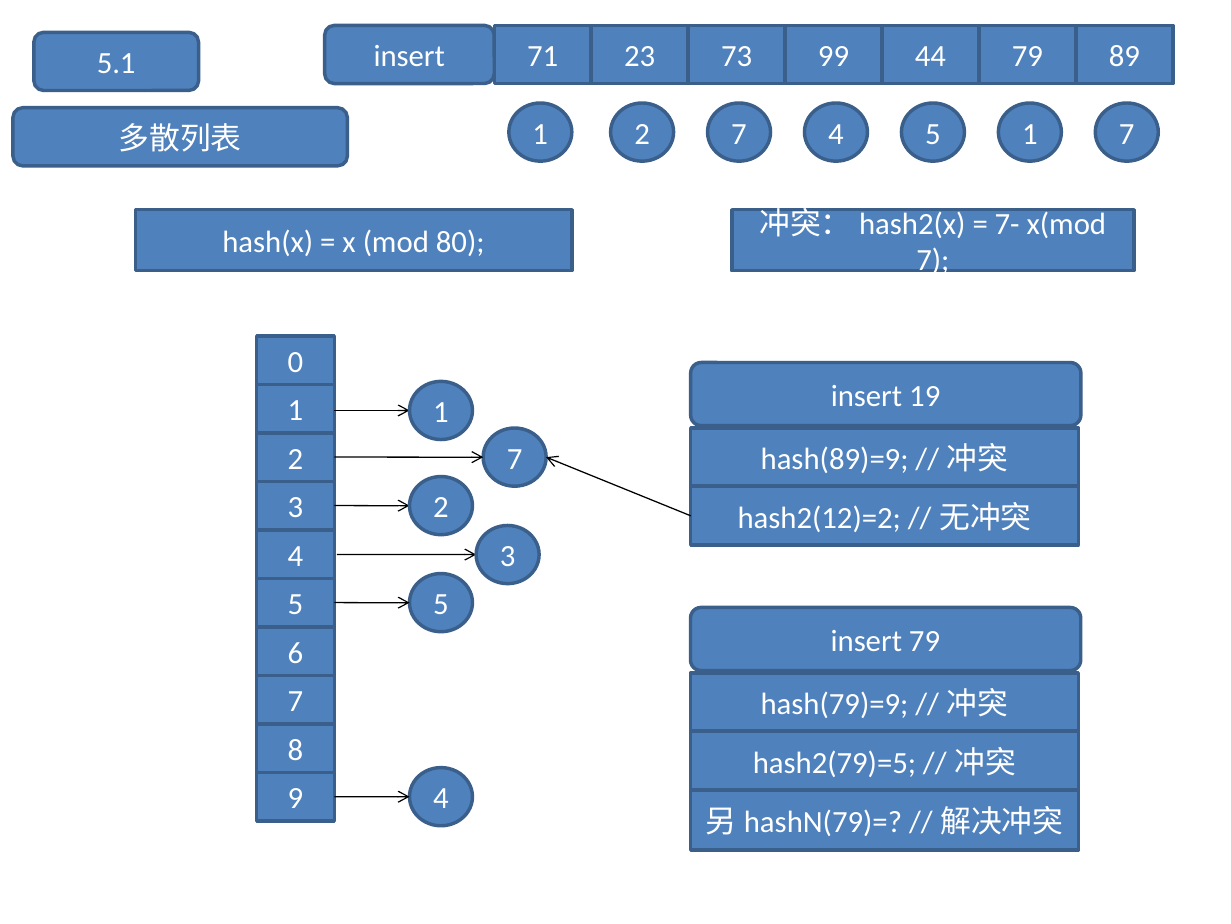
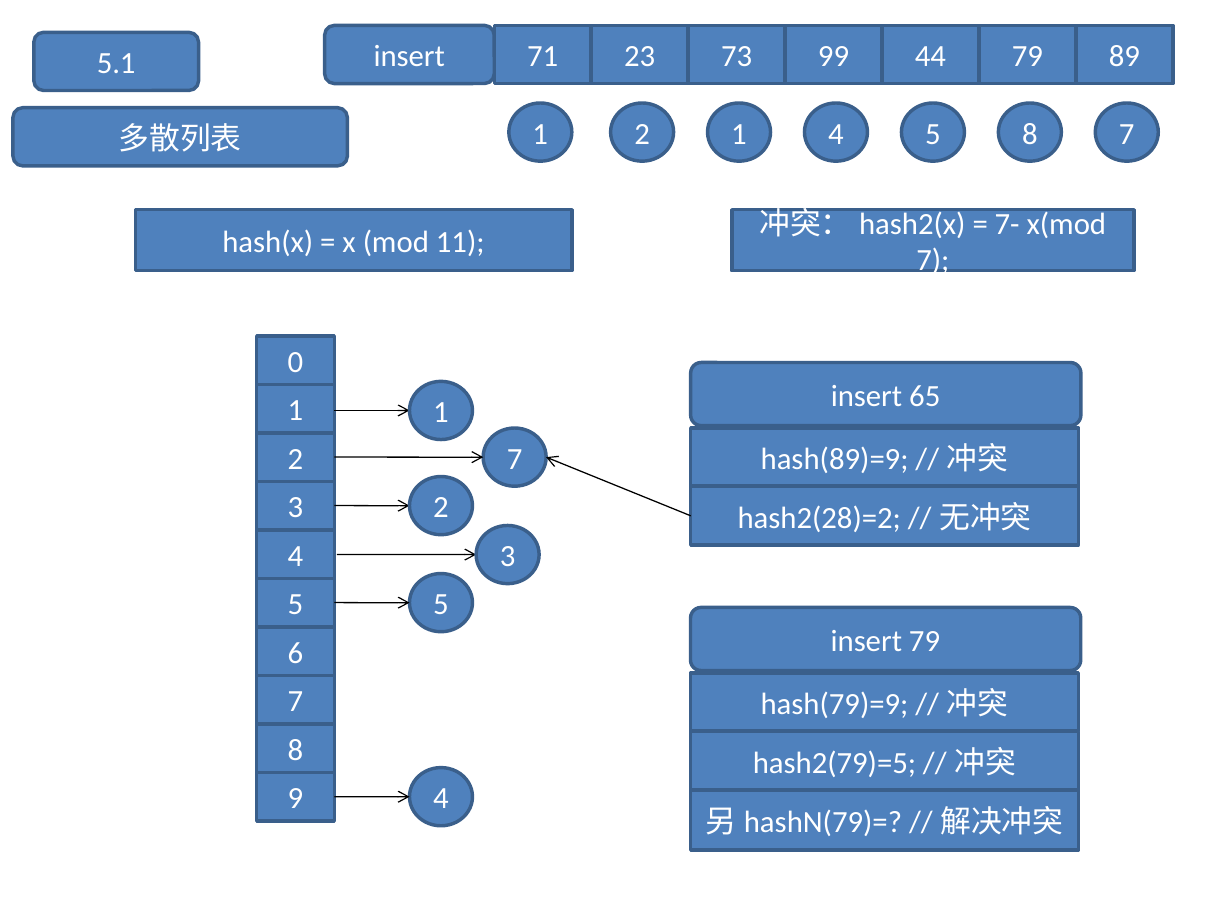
2 7: 7 -> 1 (739, 134)
5 1: 1 -> 8 (1030, 134)
80: 80 -> 11 (460, 242)
19: 19 -> 65 (925, 396)
hash2(12)=2: hash2(12)=2 -> hash2(28)=2 (819, 518)
